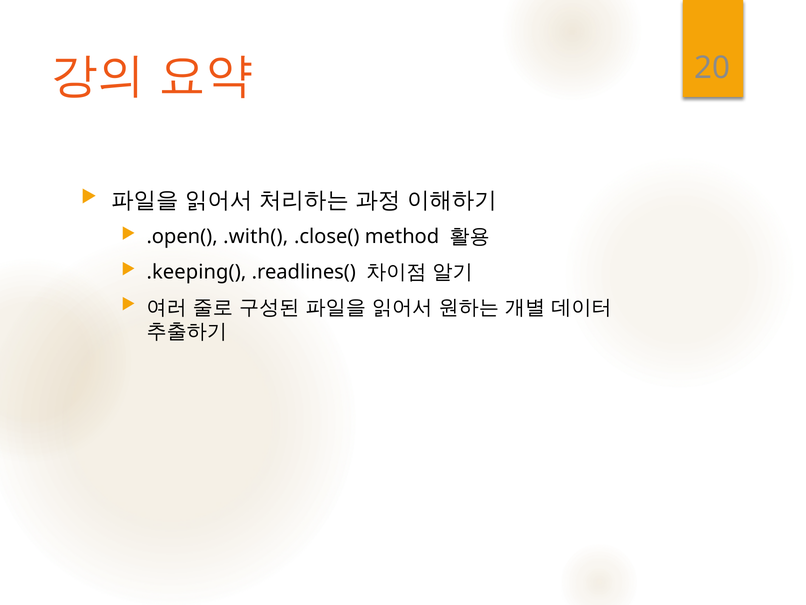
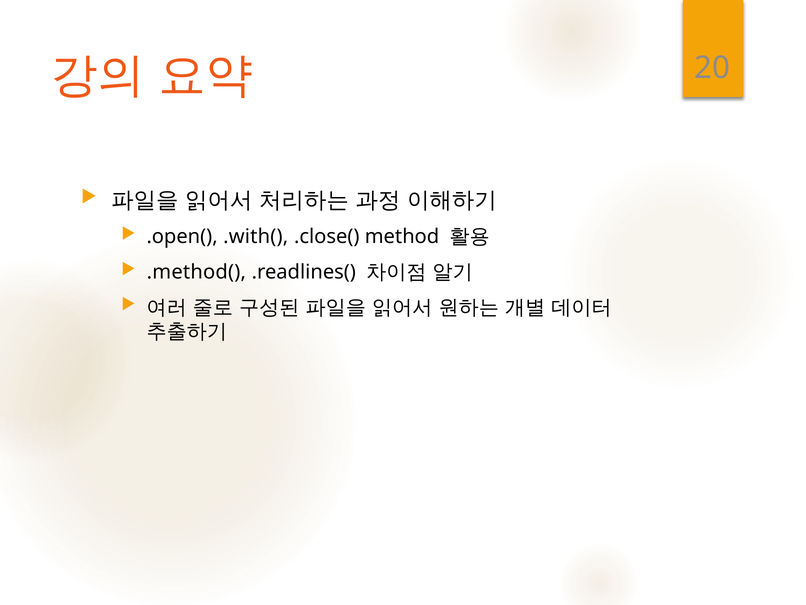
.keeping(: .keeping( -> .method( (196, 272)
